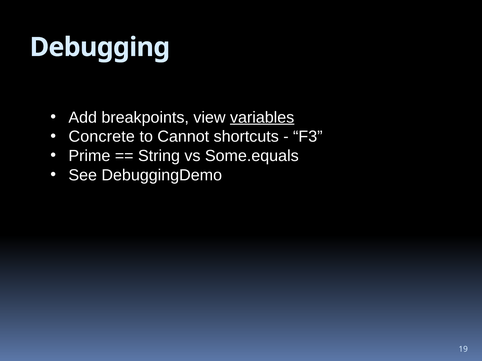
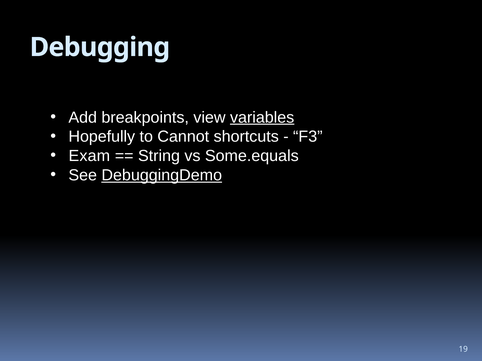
Concrete: Concrete -> Hopefully (102, 137)
Prime: Prime -> Exam (89, 156)
DebuggingDemo underline: none -> present (162, 175)
